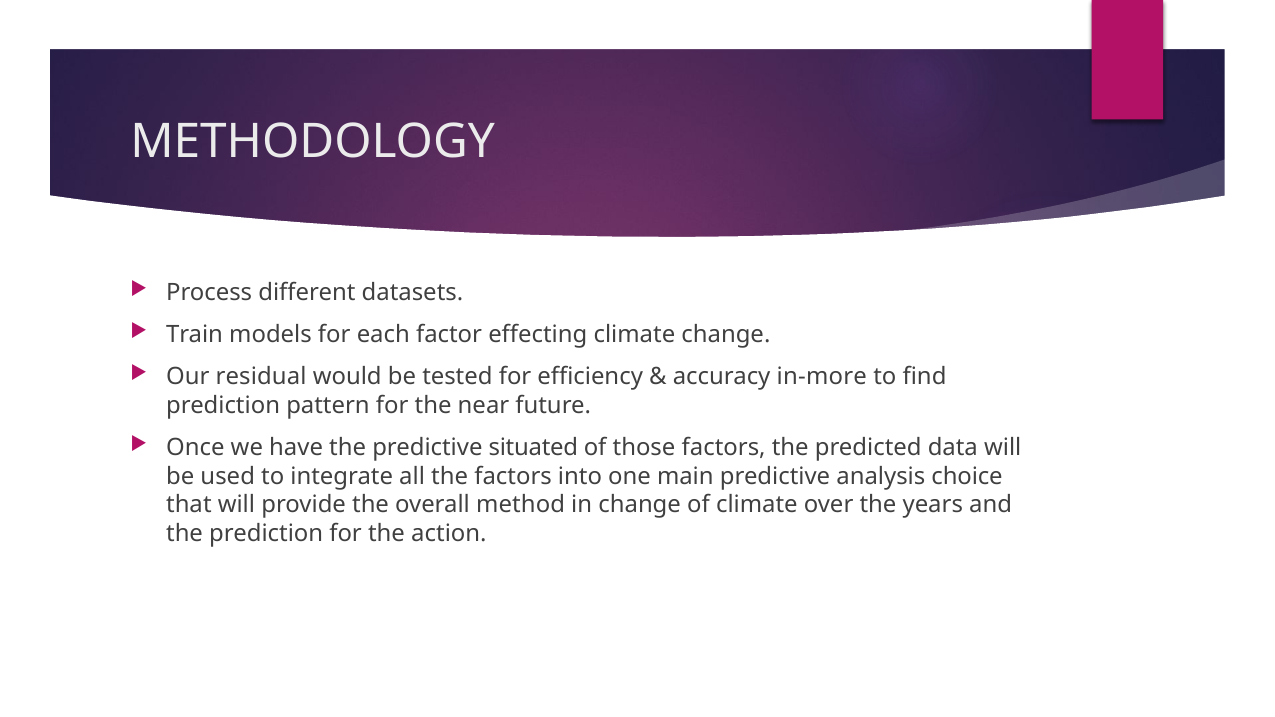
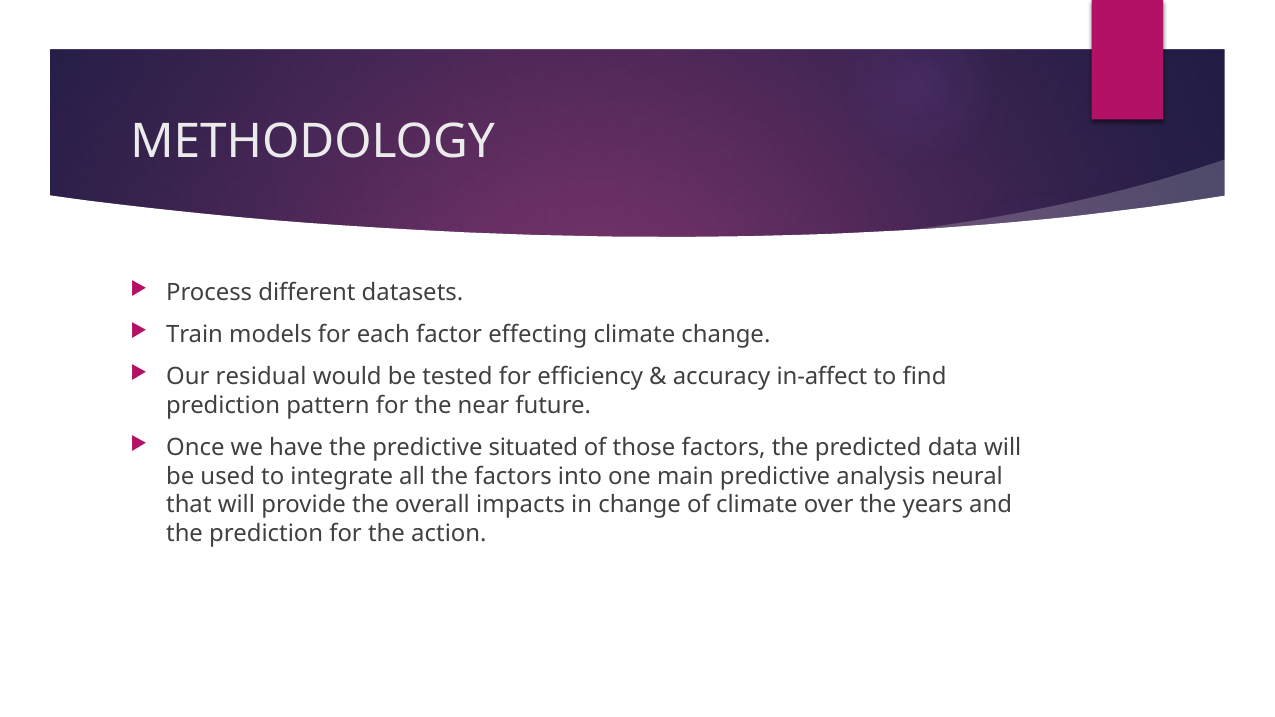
in-more: in-more -> in-affect (822, 377)
choice: choice -> neural (967, 476)
method: method -> impacts (521, 505)
